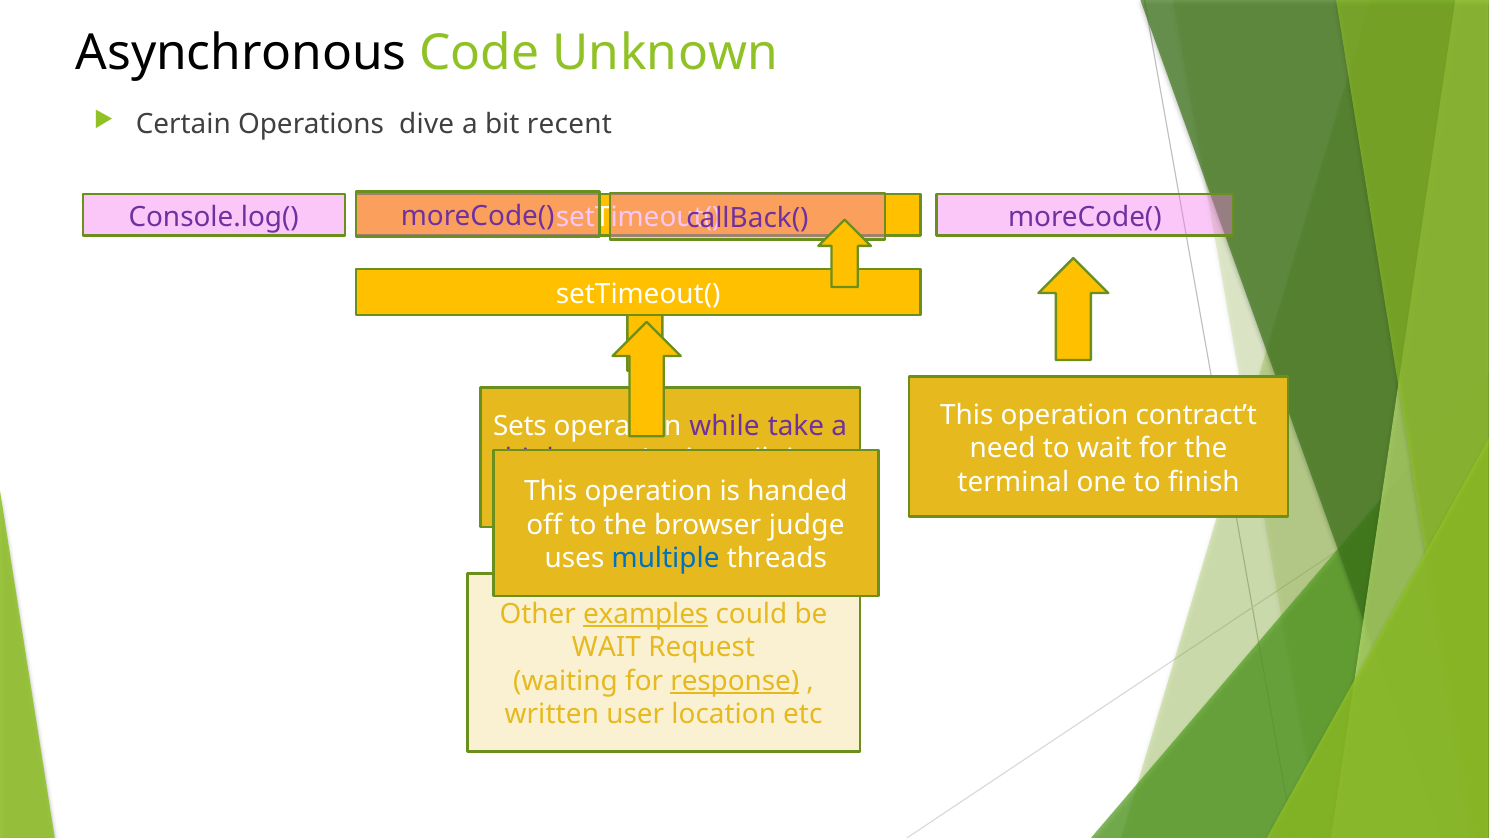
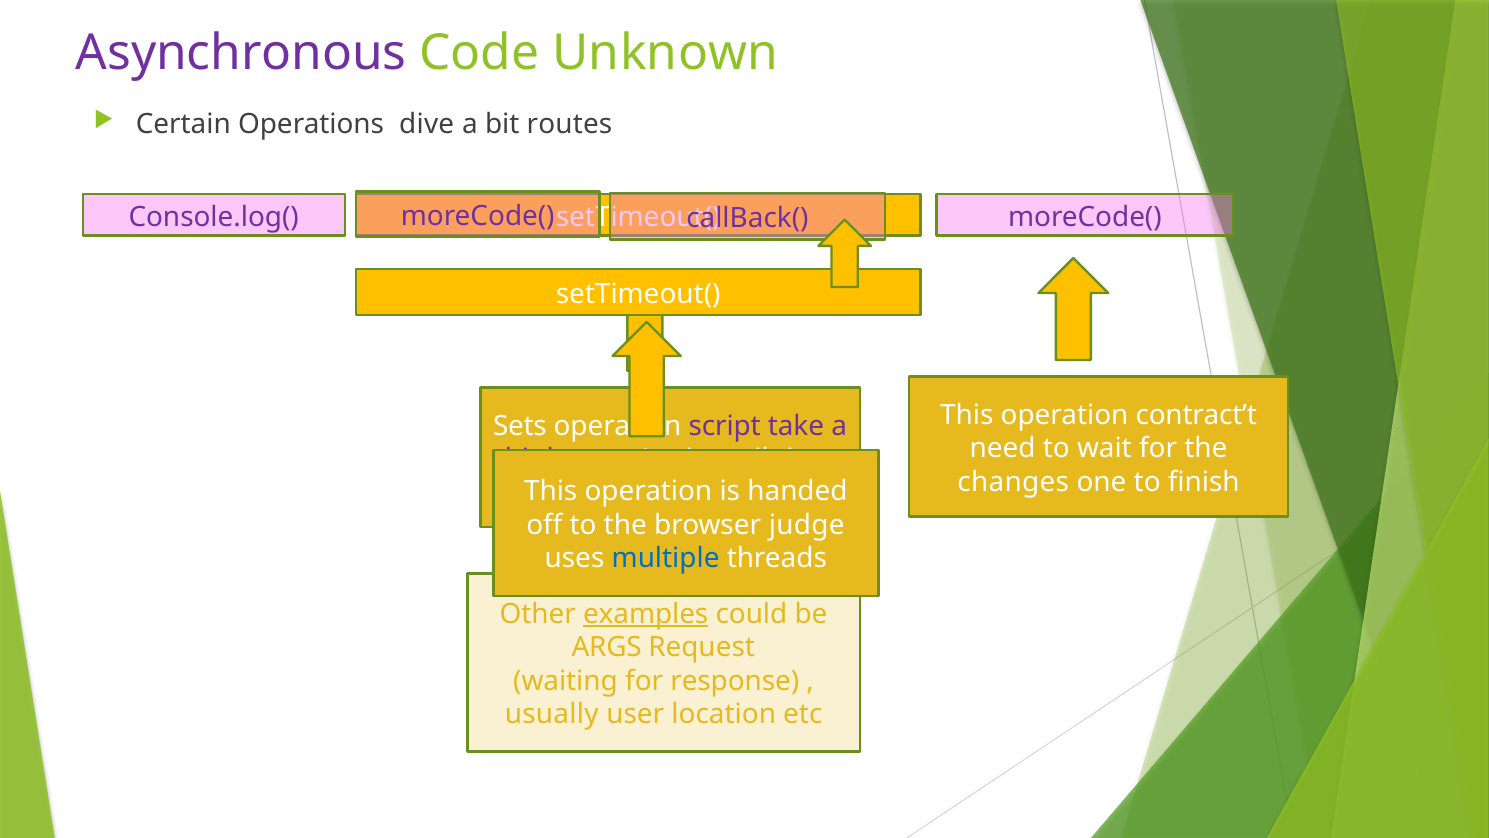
Asynchronous colour: black -> purple (241, 53)
recent: recent -> routes (570, 124)
while: while -> script (725, 426)
terminal: terminal -> changes (1013, 482)
WAIT: WAIT -> ARGS (607, 647)
response underline: present -> none (735, 681)
written: written -> usually (552, 714)
